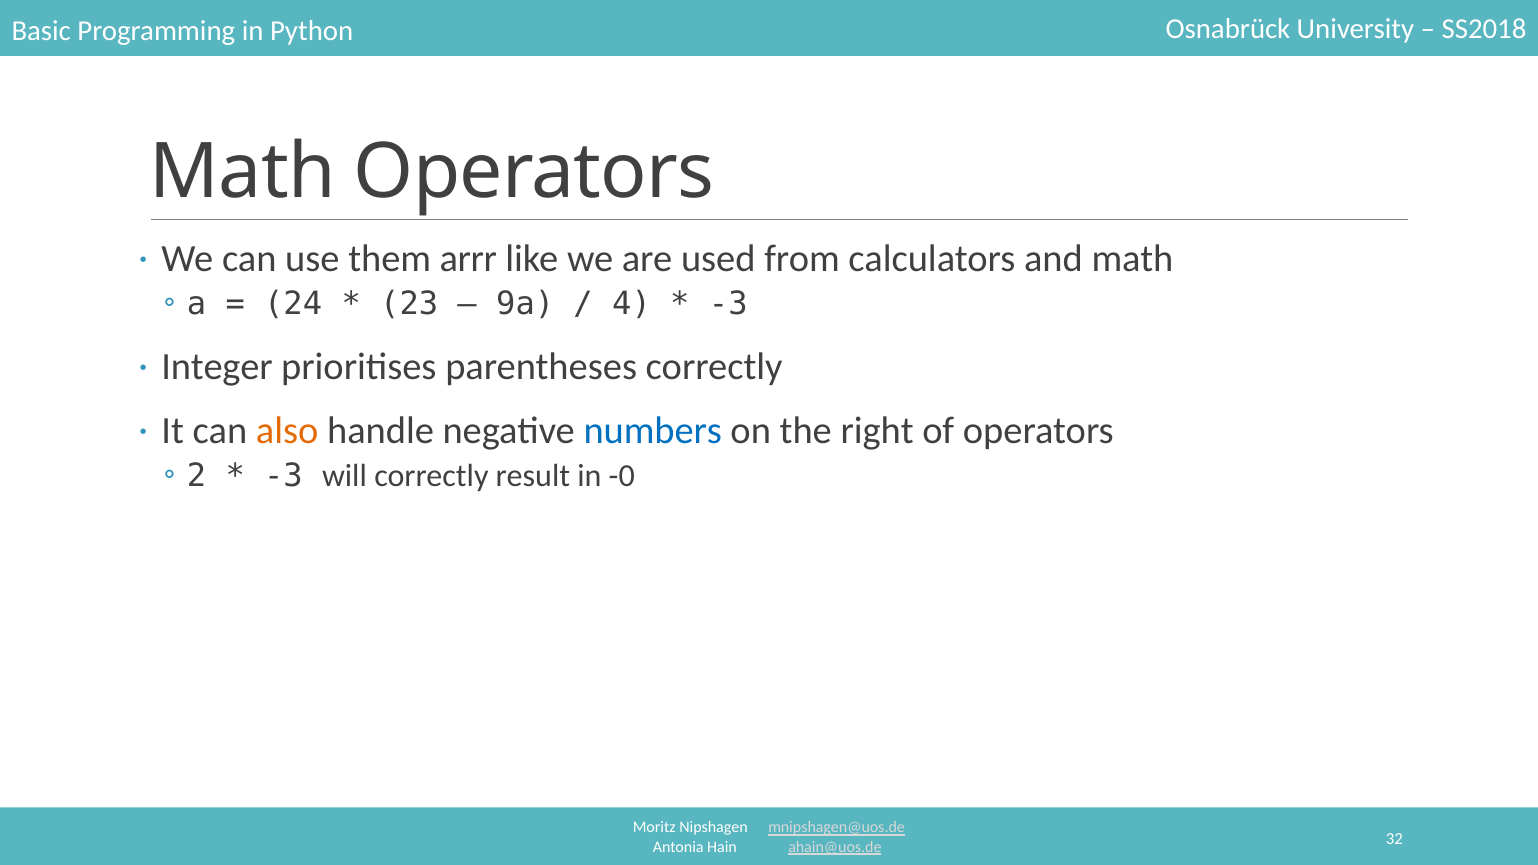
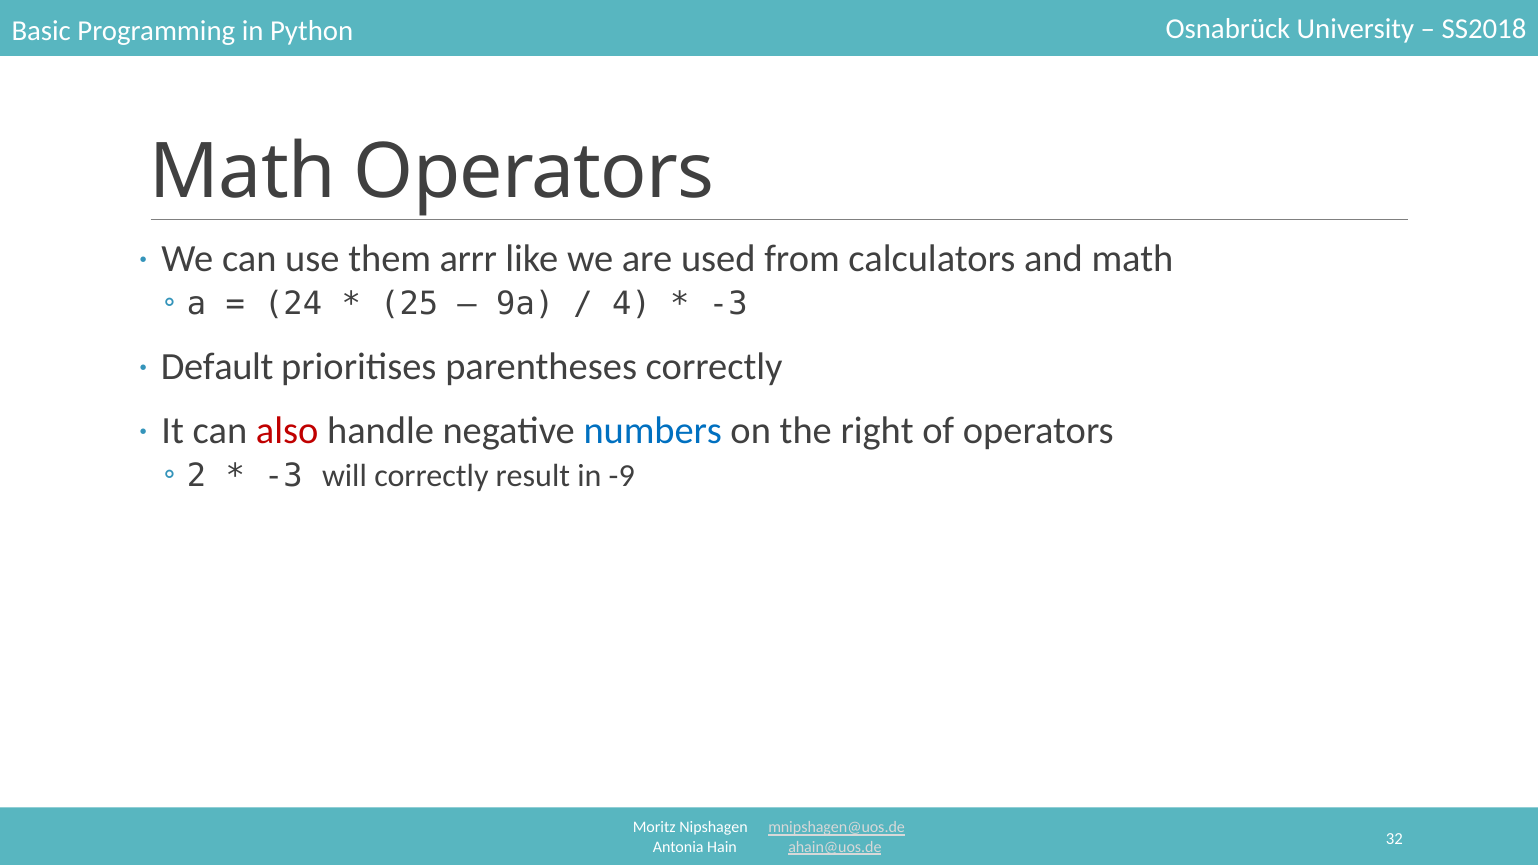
23: 23 -> 25 (409, 304)
Integer: Integer -> Default (217, 367)
also colour: orange -> red (287, 431)
-0: -0 -> -9 (622, 476)
